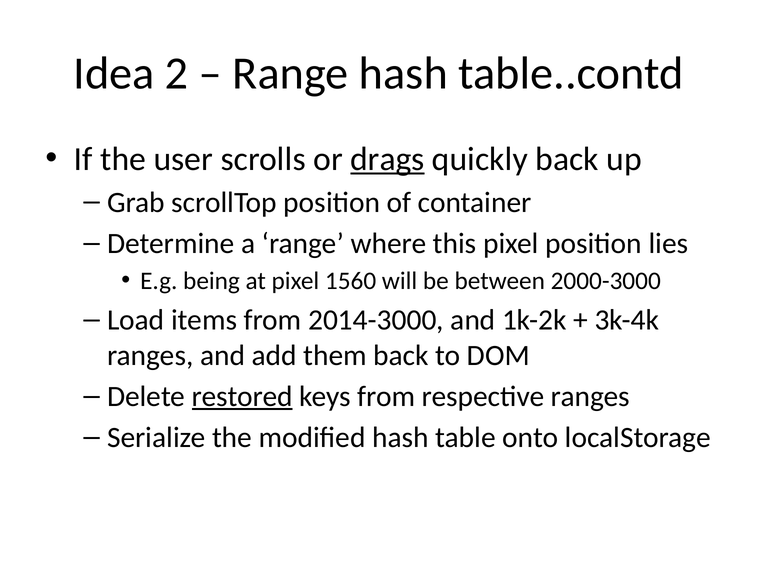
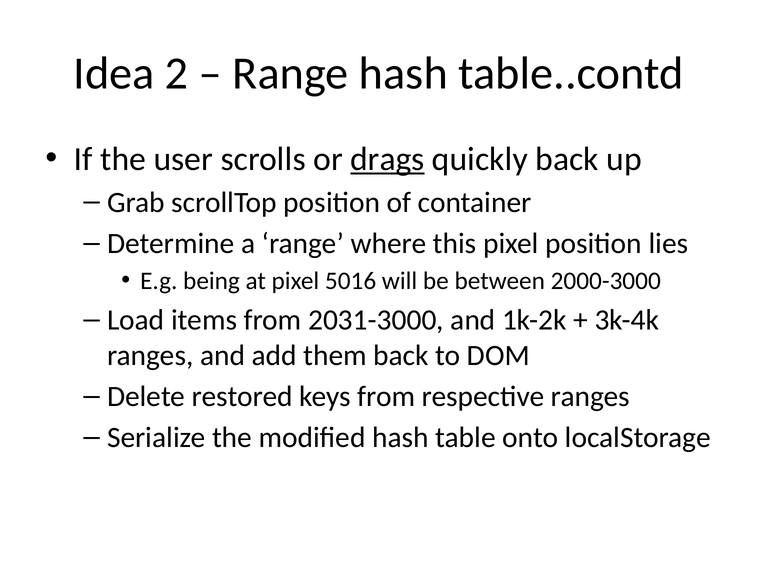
1560: 1560 -> 5016 (351, 281)
2014-3000: 2014-3000 -> 2031-3000 (376, 320)
restored underline: present -> none (242, 397)
